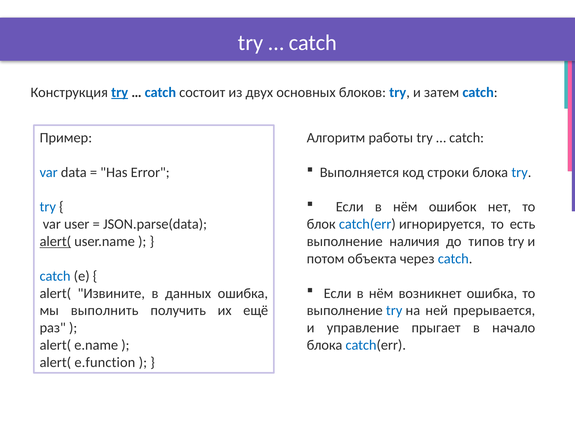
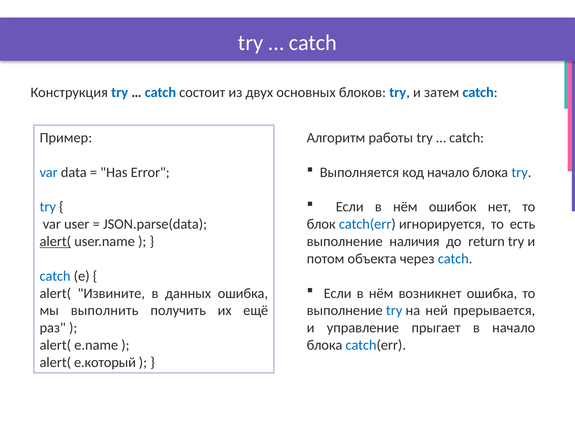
try underline: present -> none (120, 92)
код строки: строки -> начало (448, 172)
типов: типов -> return (486, 241)
e.function: e.function -> e.который (105, 362)
